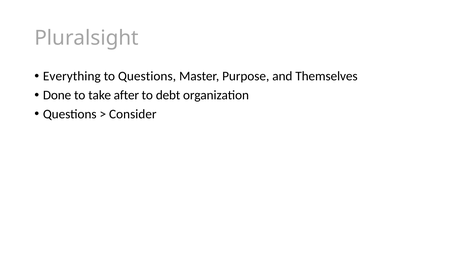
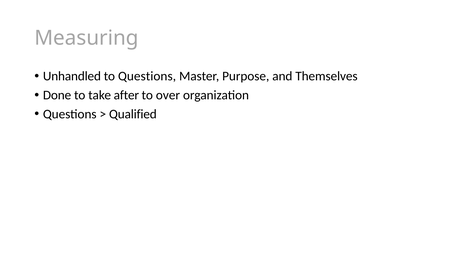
Pluralsight: Pluralsight -> Measuring (87, 38)
Everything: Everything -> Unhandled (72, 76)
debt: debt -> over (168, 95)
Consider: Consider -> Qualified (133, 114)
